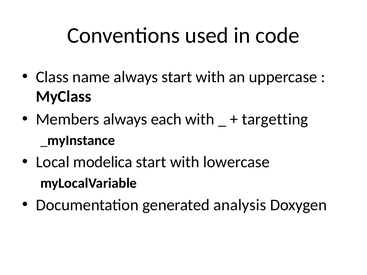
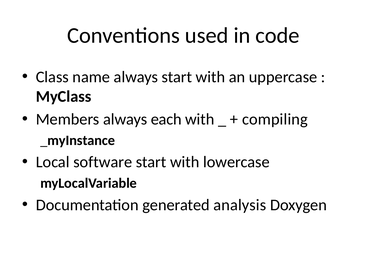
targetting: targetting -> compiling (275, 119)
modelica: modelica -> software (103, 162)
